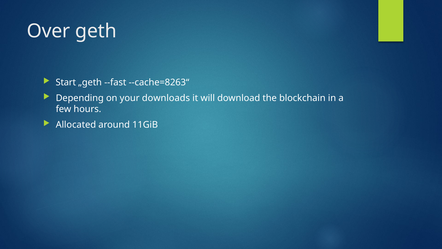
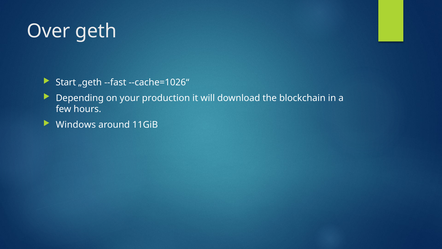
--cache=8263“: --cache=8263“ -> --cache=1026“ (159, 82)
downloads: downloads -> production (166, 98)
Allocated: Allocated -> Windows (76, 125)
